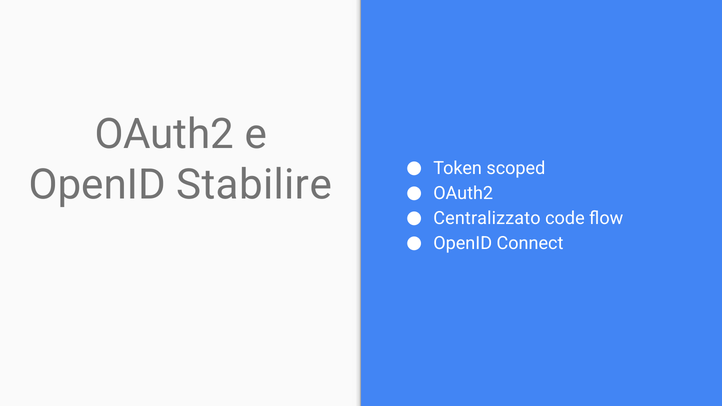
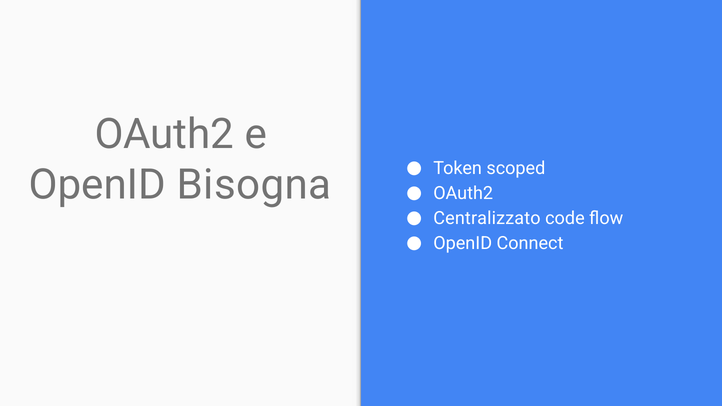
Stabilire: Stabilire -> Bisogna (254, 185)
